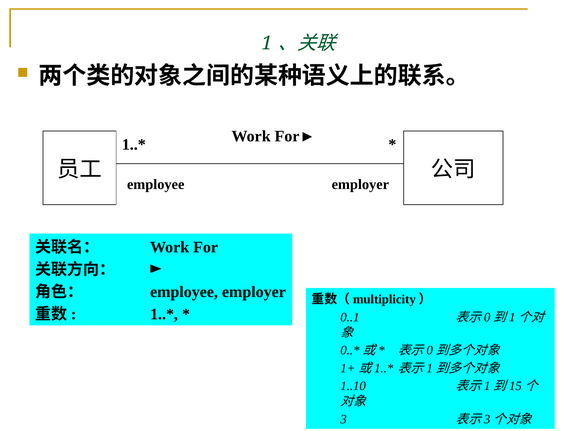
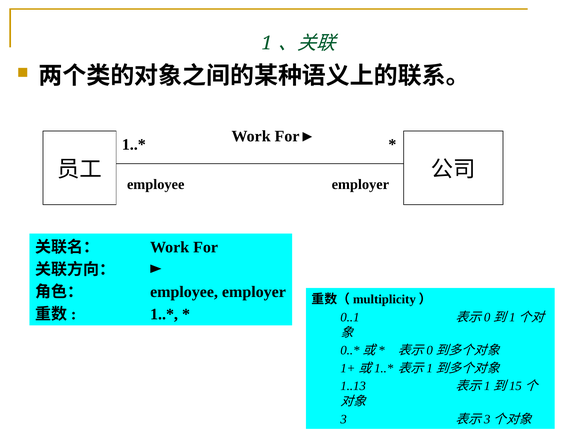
1..10: 1..10 -> 1..13 (353, 386)
